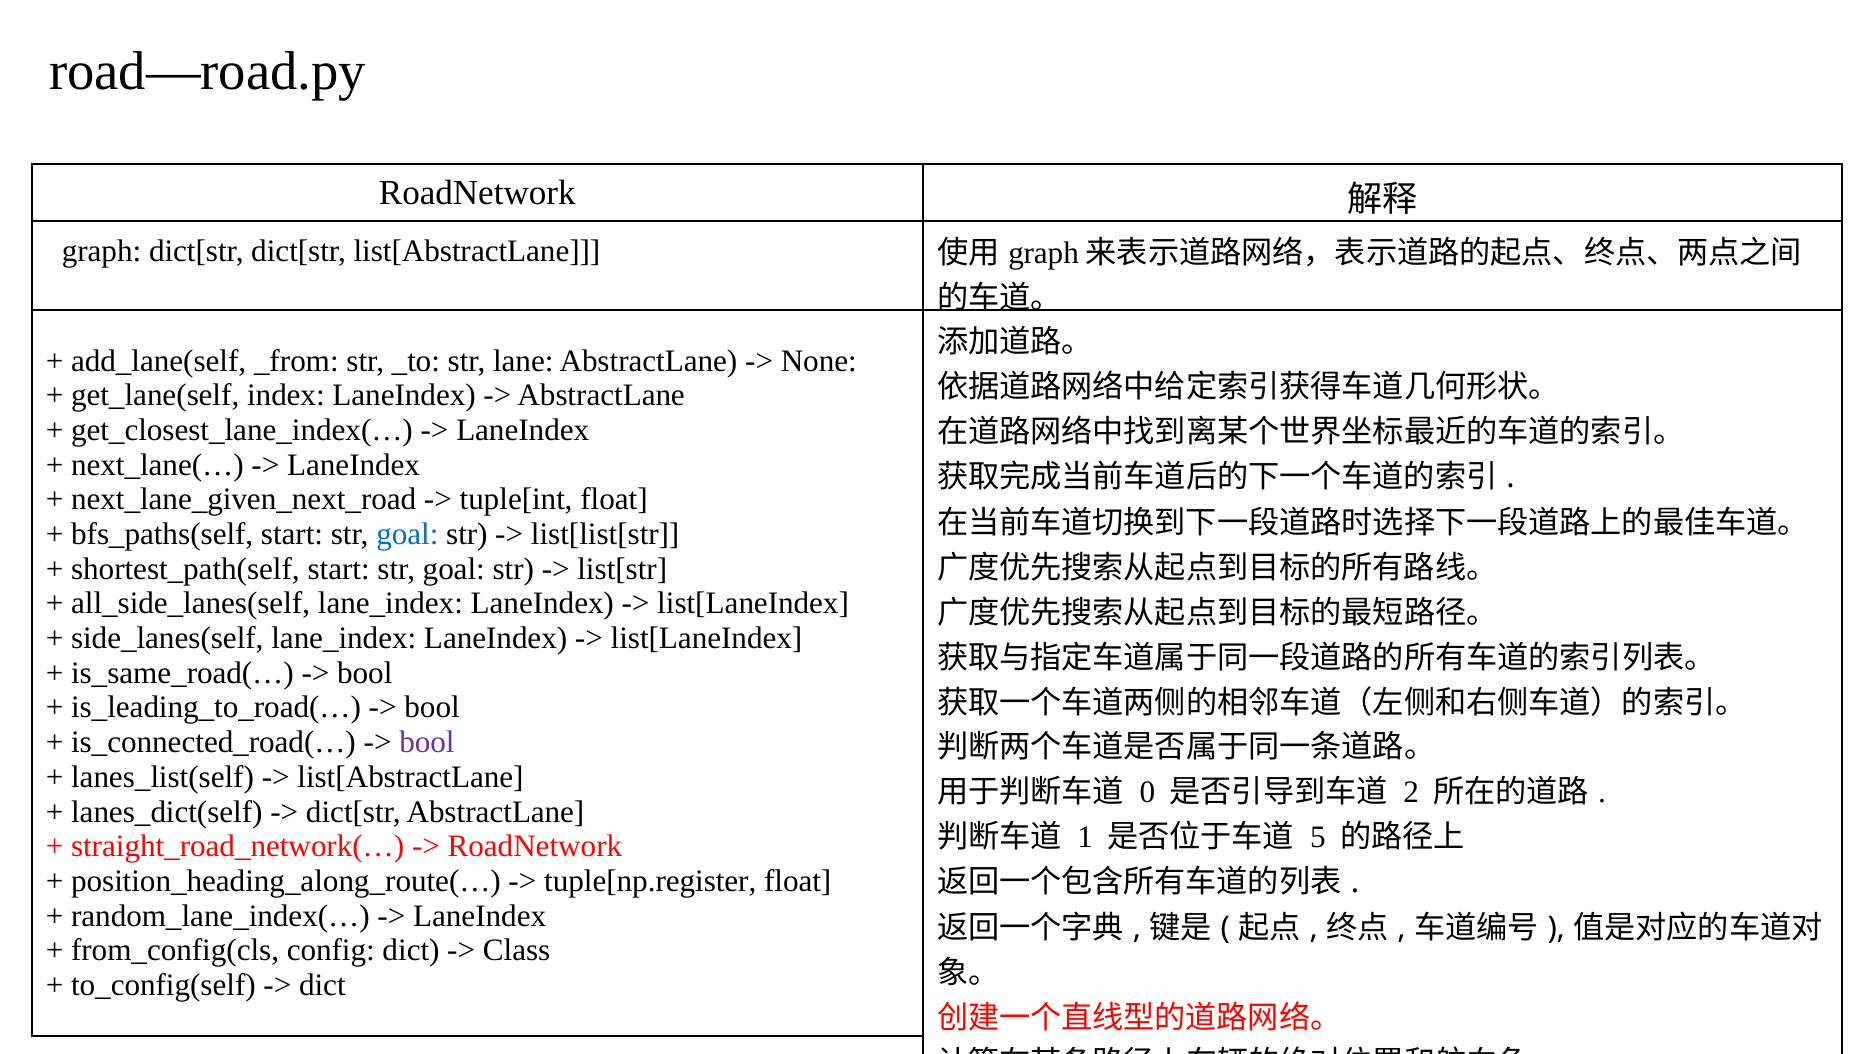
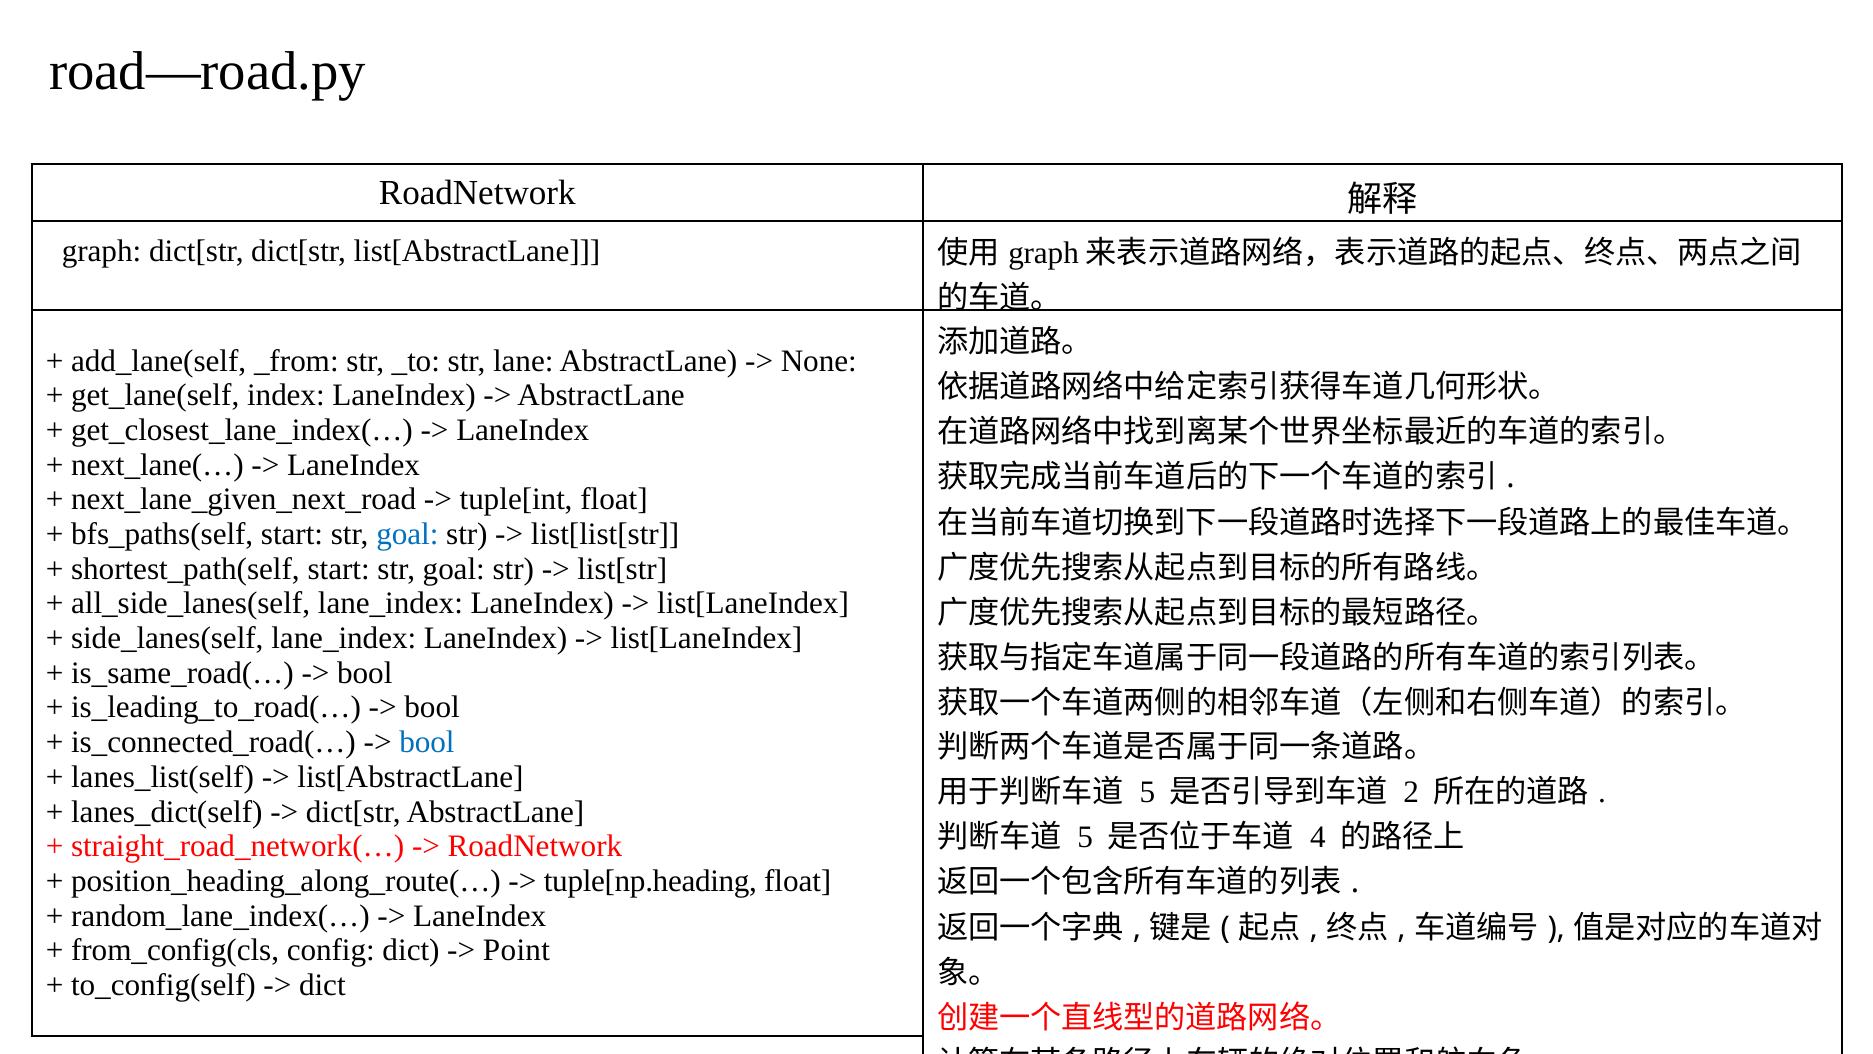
bool colour: purple -> blue (427, 742)
0: 0 -> 5 (1147, 792)
1: 1 -> 5 (1085, 837)
5: 5 -> 4 (1318, 837)
tuple[np.register: tuple[np.register -> tuple[np.heading (650, 881)
Class: Class -> Point (516, 950)
